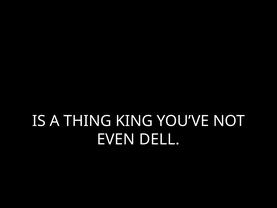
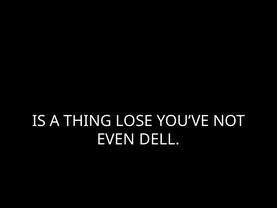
KING: KING -> LOSE (134, 121)
